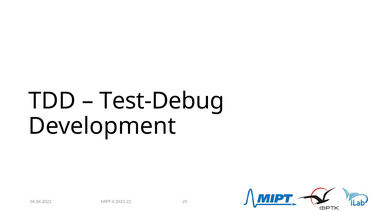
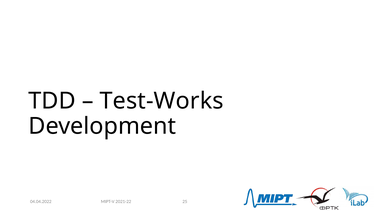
Test-Debug: Test-Debug -> Test-Works (162, 101)
